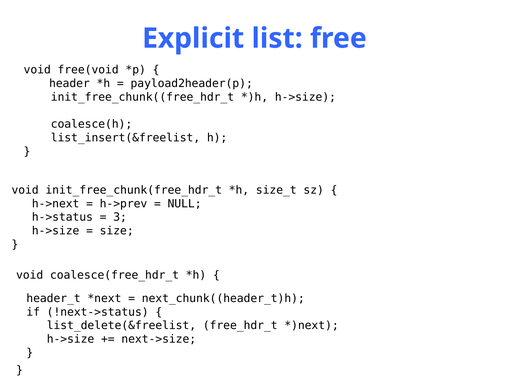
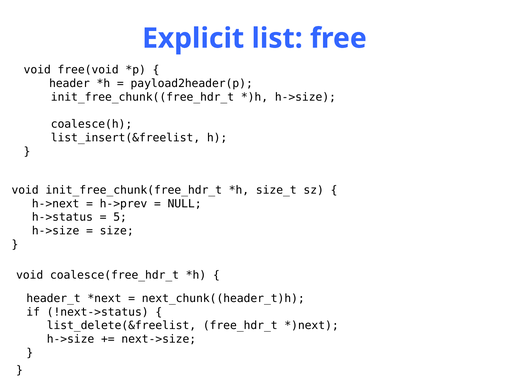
3: 3 -> 5 (120, 217)
